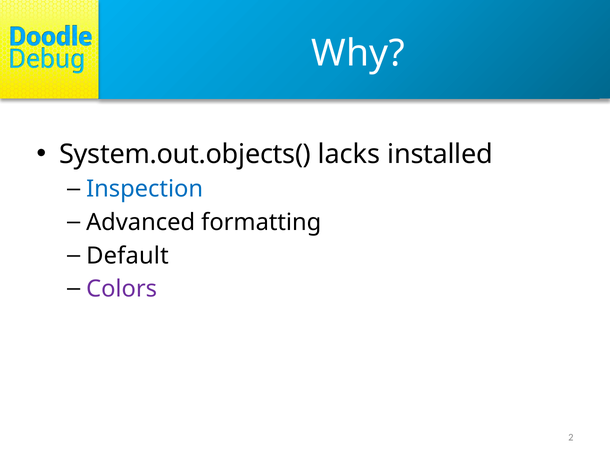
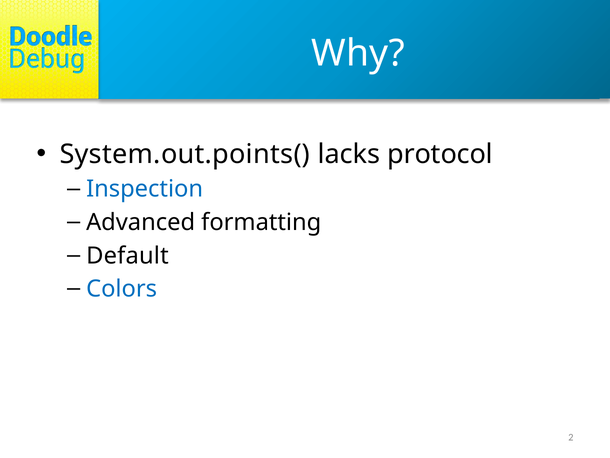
System.out.objects(: System.out.objects( -> System.out.points( (185, 154)
installed: installed -> protocol (440, 154)
Colors colour: purple -> blue (122, 289)
